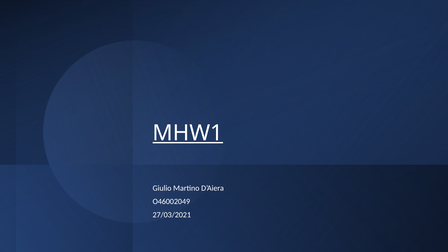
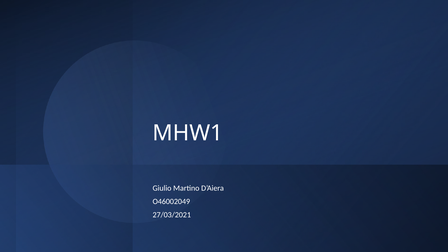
MHW1 underline: present -> none (188, 133)
